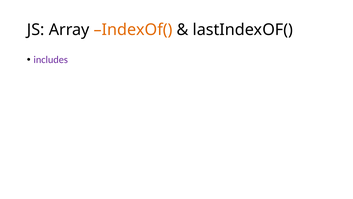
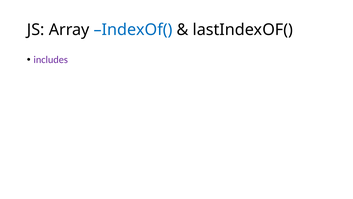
IndexOf( colour: orange -> blue (133, 30)
